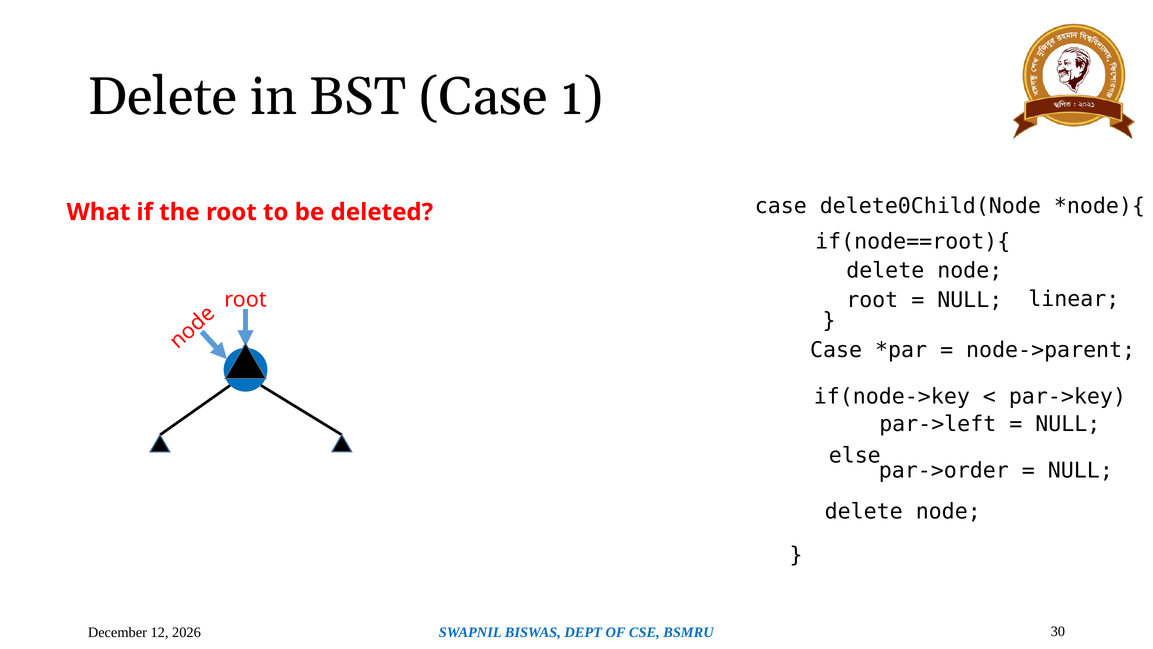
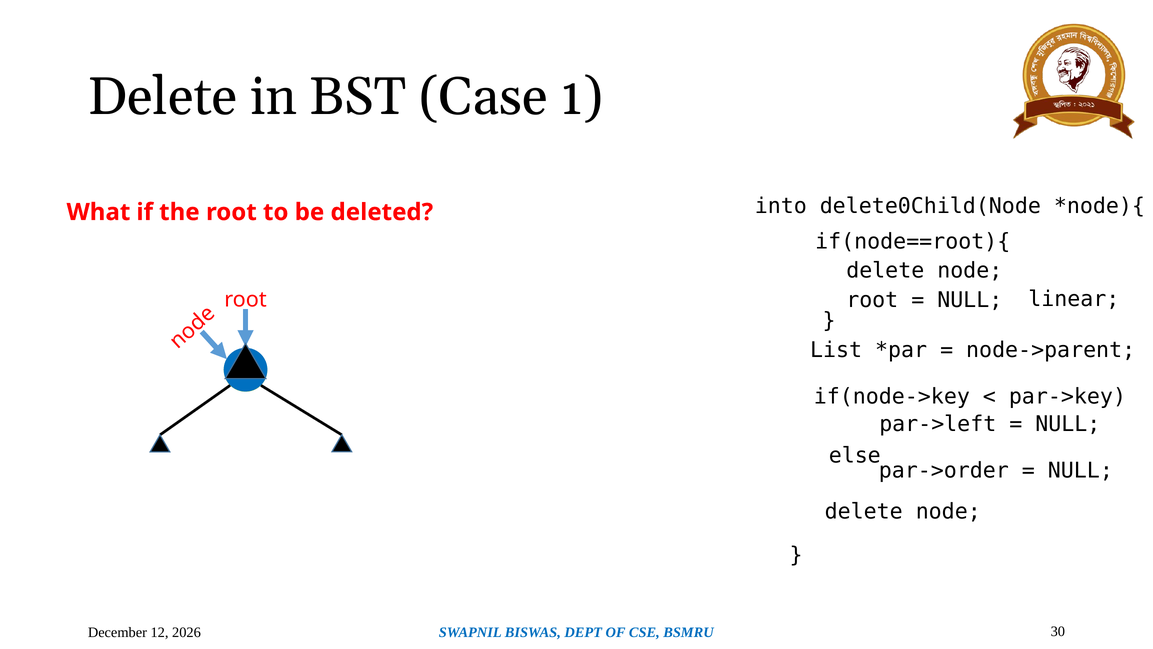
case: case -> into (781, 206)
Case: Case -> List (836, 350)
